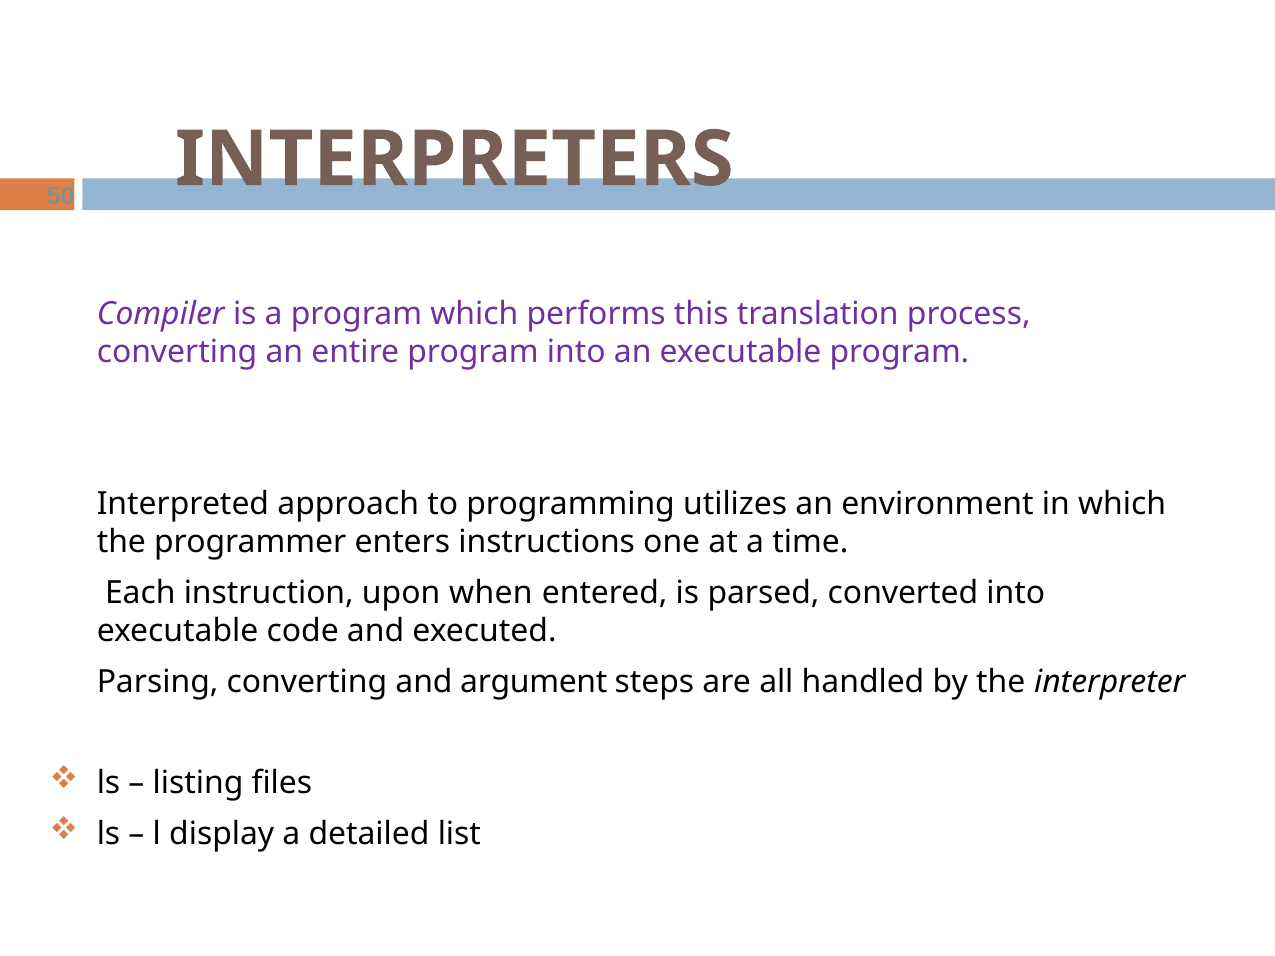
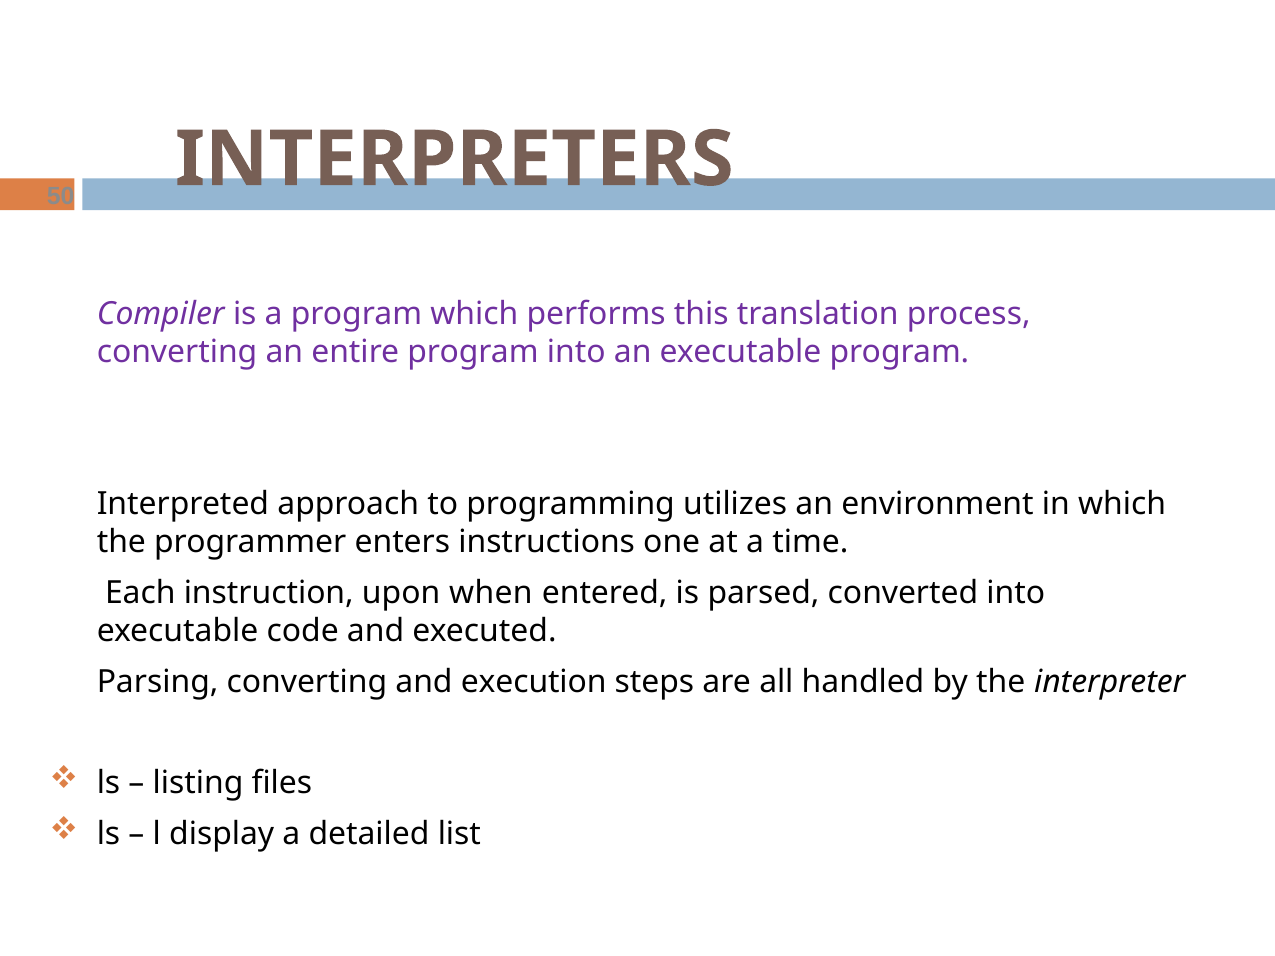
argument: argument -> execution (534, 682)
